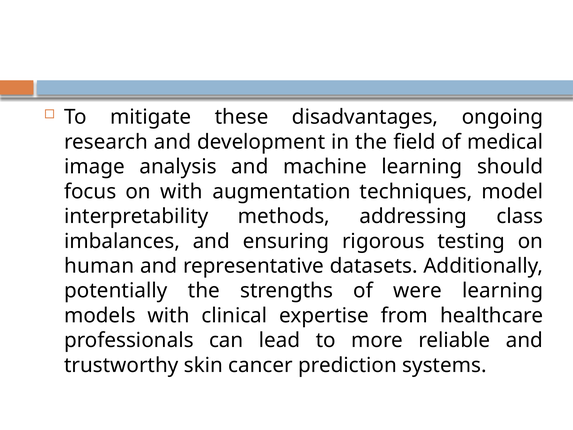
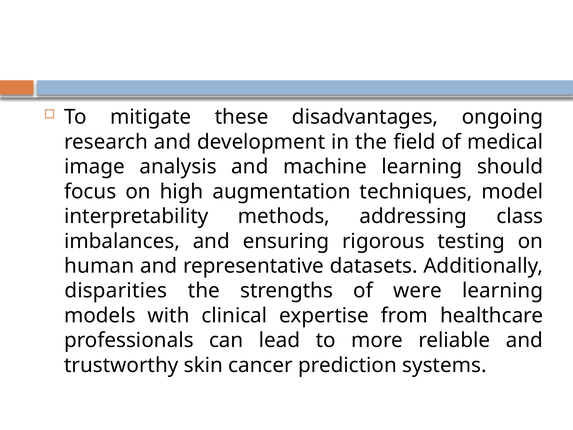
on with: with -> high (182, 191)
potentially: potentially -> disparities (116, 291)
